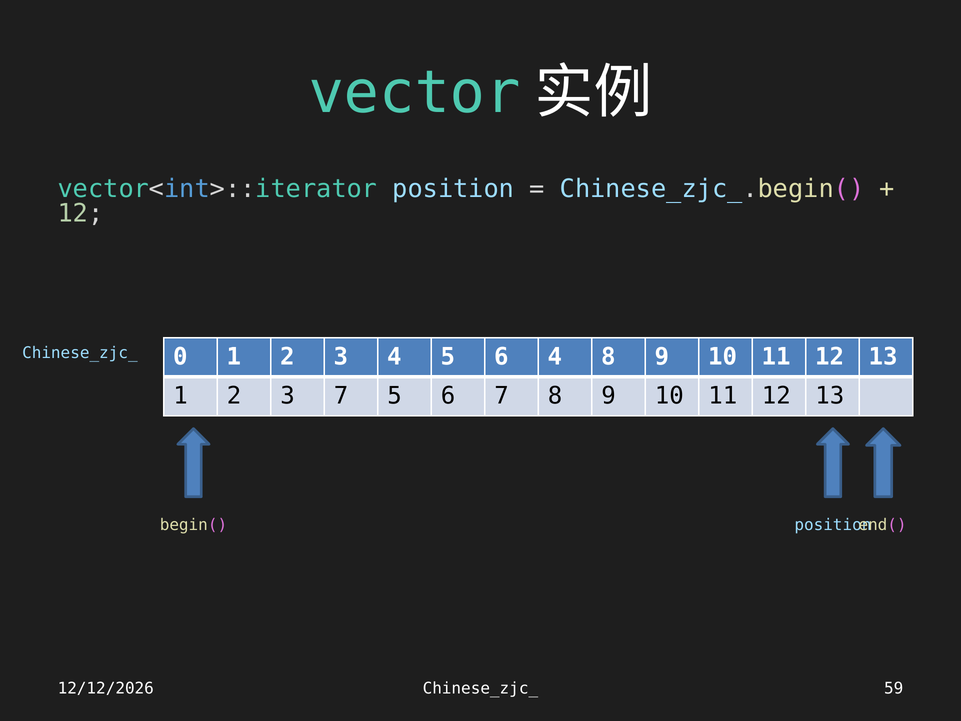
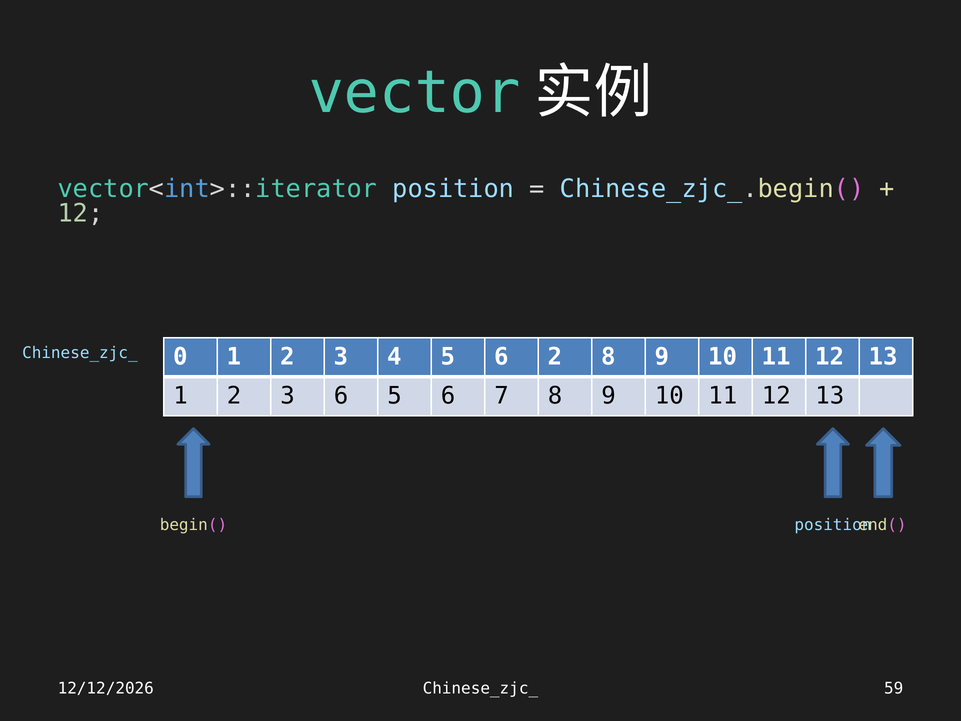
6 4: 4 -> 2 (555, 357)
3 7: 7 -> 6 (341, 396)
